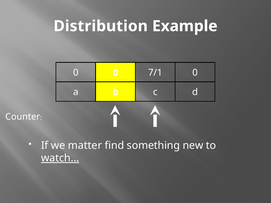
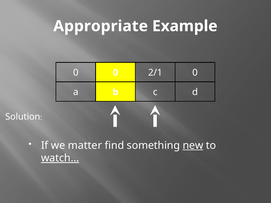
Distribution: Distribution -> Appropriate (101, 26)
7/1: 7/1 -> 2/1 (155, 73)
Counter: Counter -> Solution (23, 117)
new underline: none -> present (193, 146)
